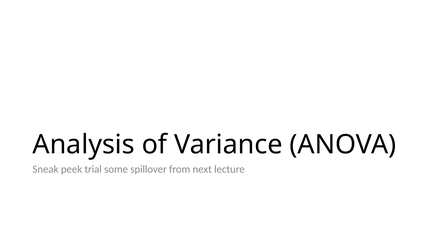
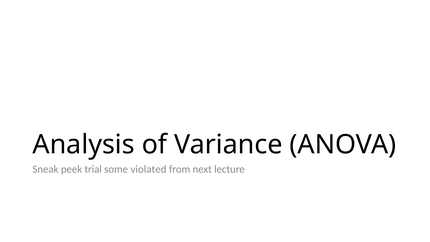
spillover: spillover -> violated (148, 169)
